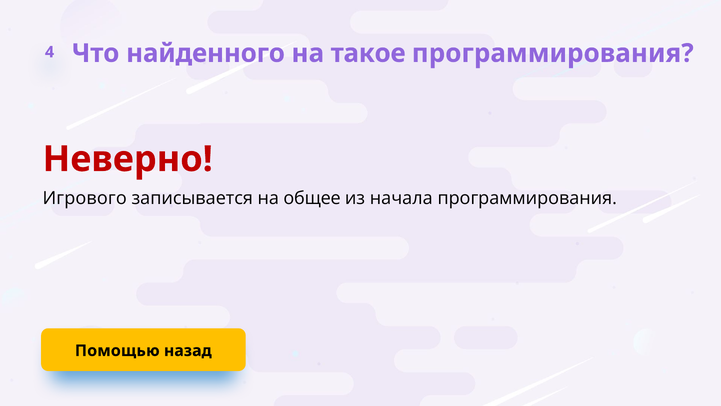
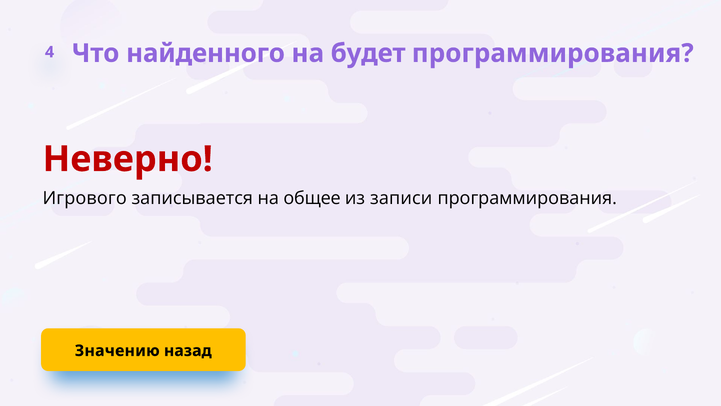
такое: такое -> будет (368, 53)
начала: начала -> записи (401, 198)
Помощью: Помощью -> Значению (117, 350)
